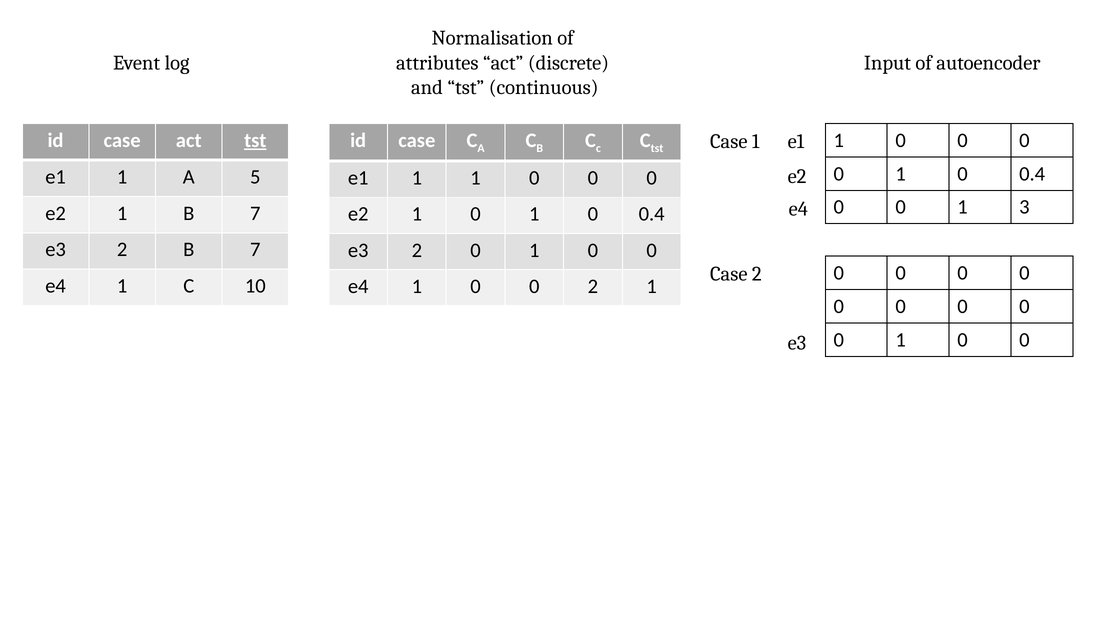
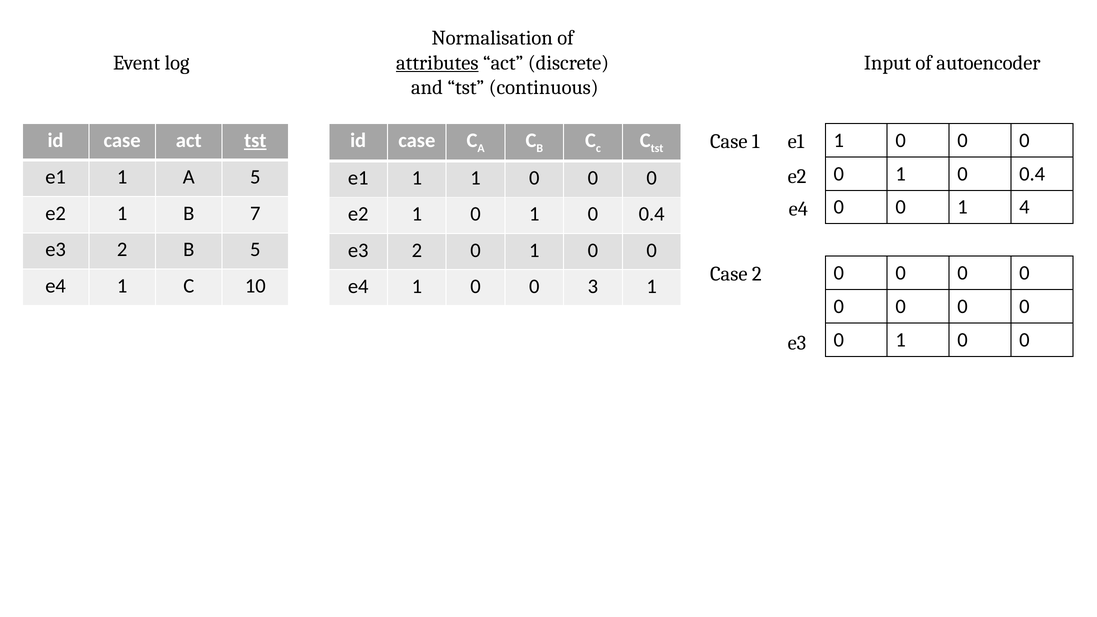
attributes underline: none -> present (437, 63)
3: 3 -> 4 (1024, 207)
2 B 7: 7 -> 5 (255, 250)
0 2: 2 -> 3 (593, 286)
